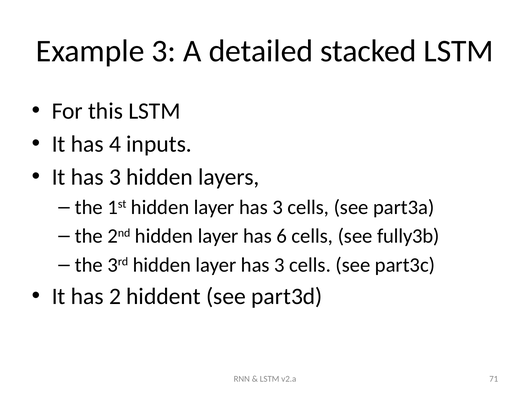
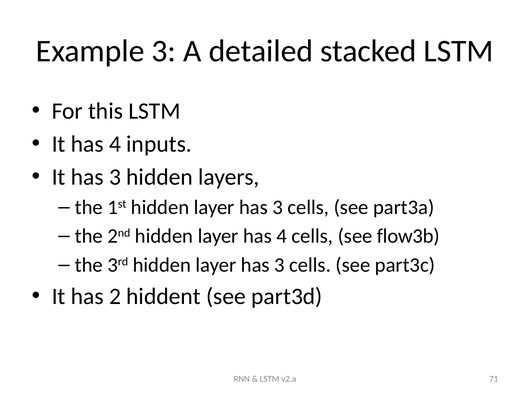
layer has 6: 6 -> 4 (282, 236)
fully3b: fully3b -> flow3b (408, 236)
